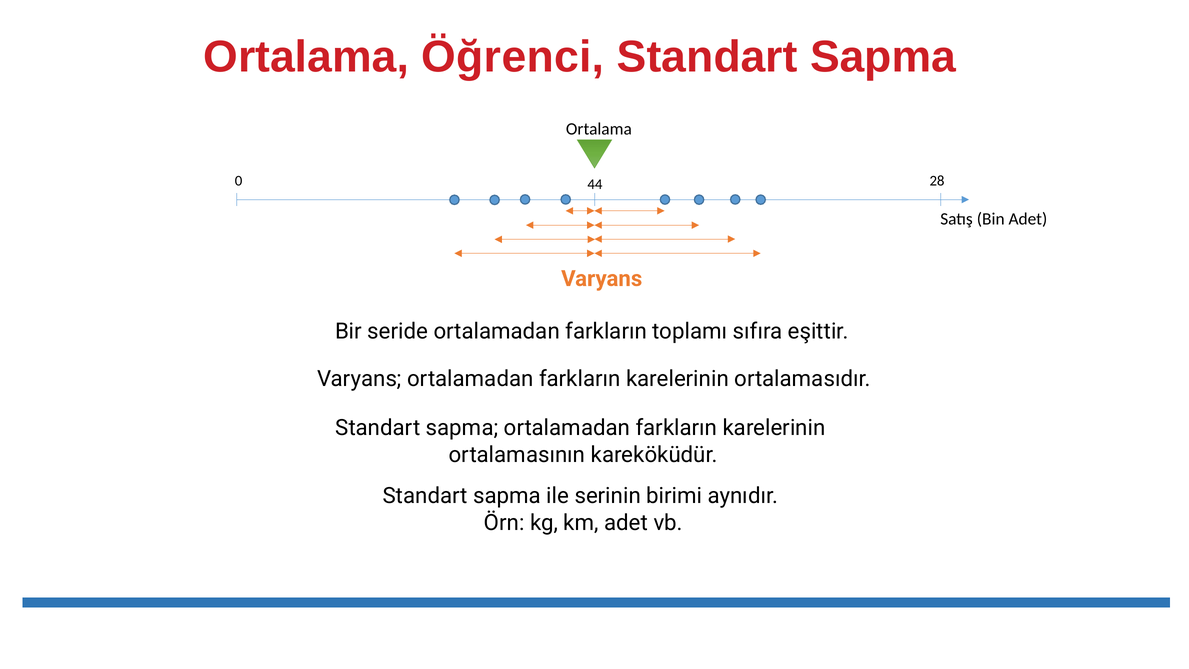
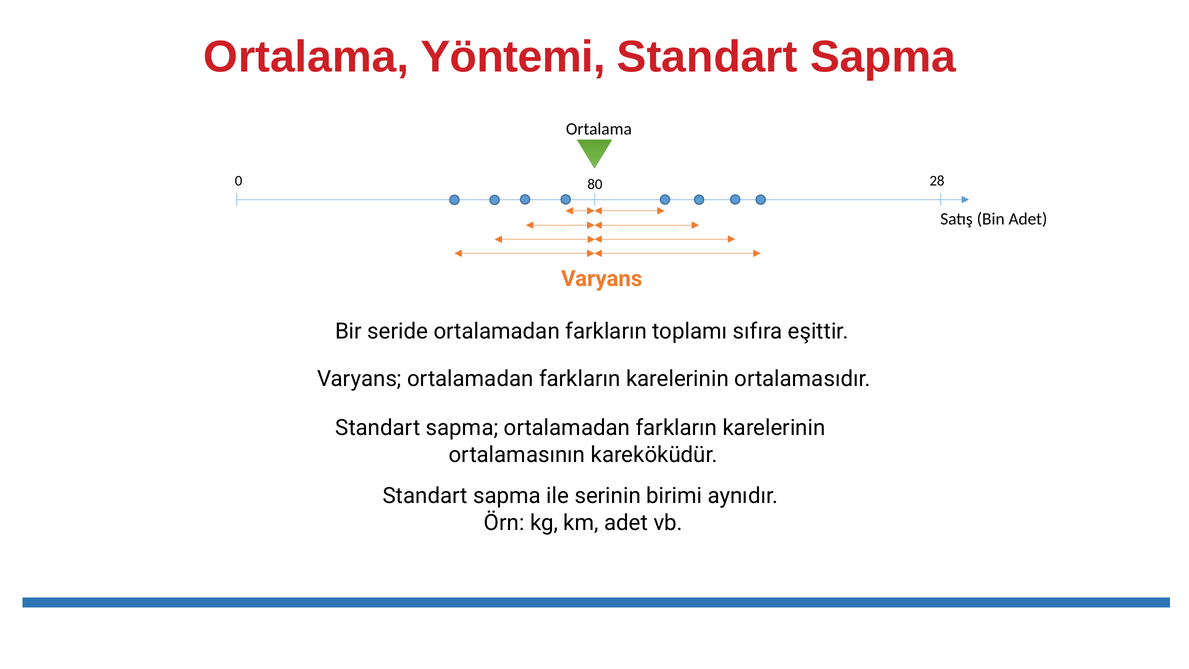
Öğrenci: Öğrenci -> Yöntemi (513, 57)
44: 44 -> 80 (595, 184)
